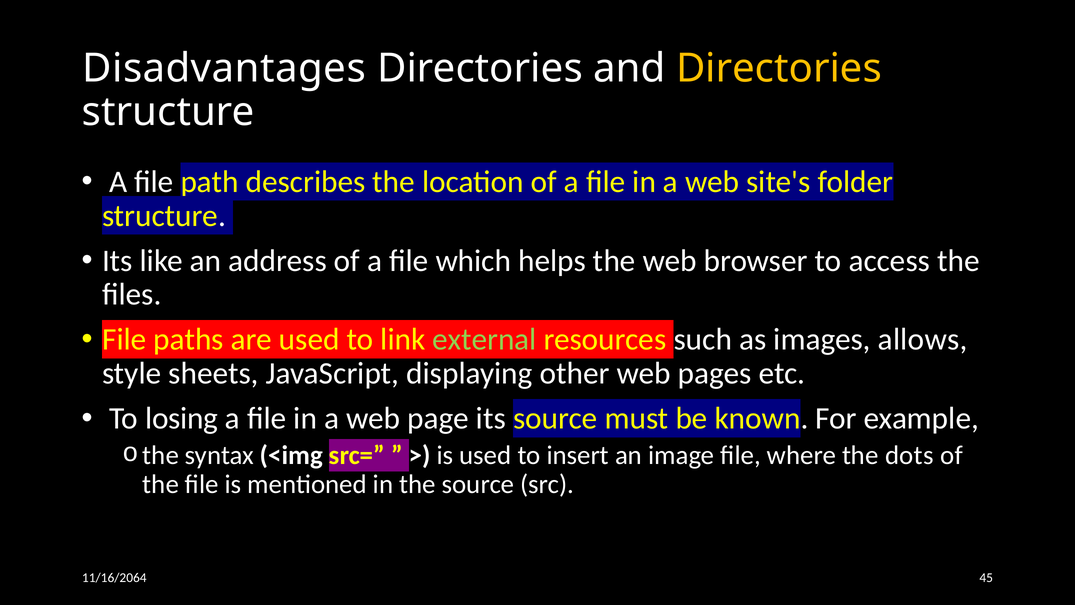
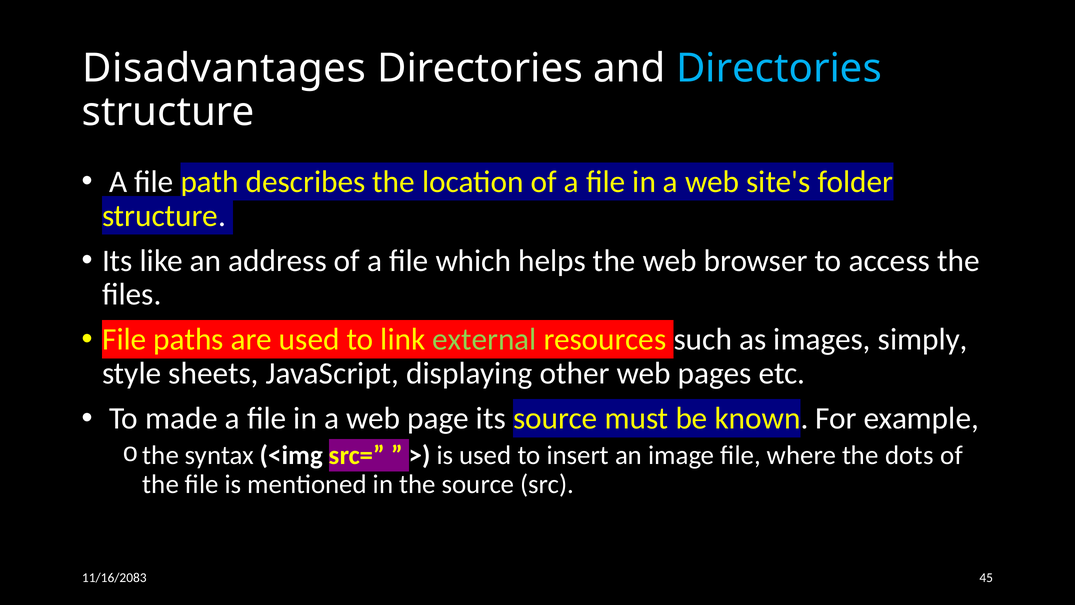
Directories colour: yellow -> light blue (779, 69)
allows: allows -> simply (923, 340)
losing: losing -> made (181, 419)
11/16/2064: 11/16/2064 -> 11/16/2083 (114, 578)
